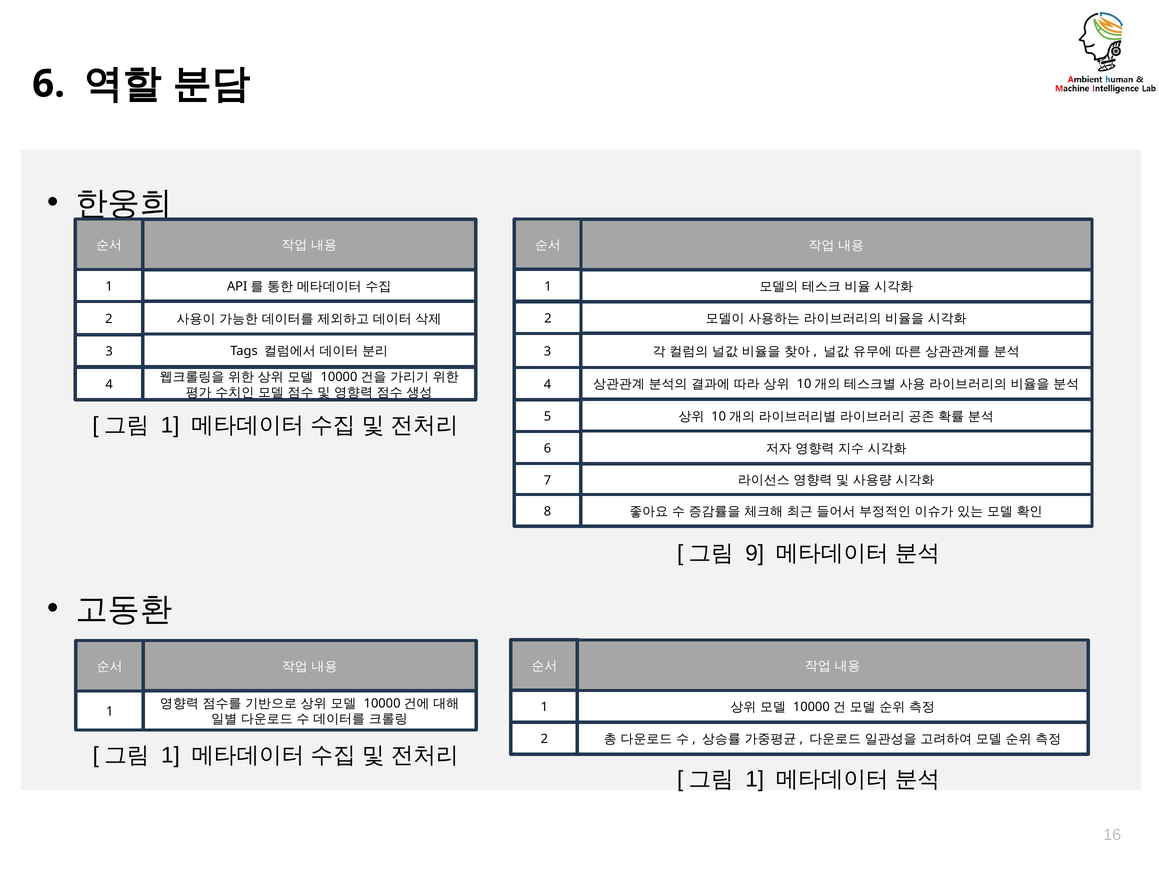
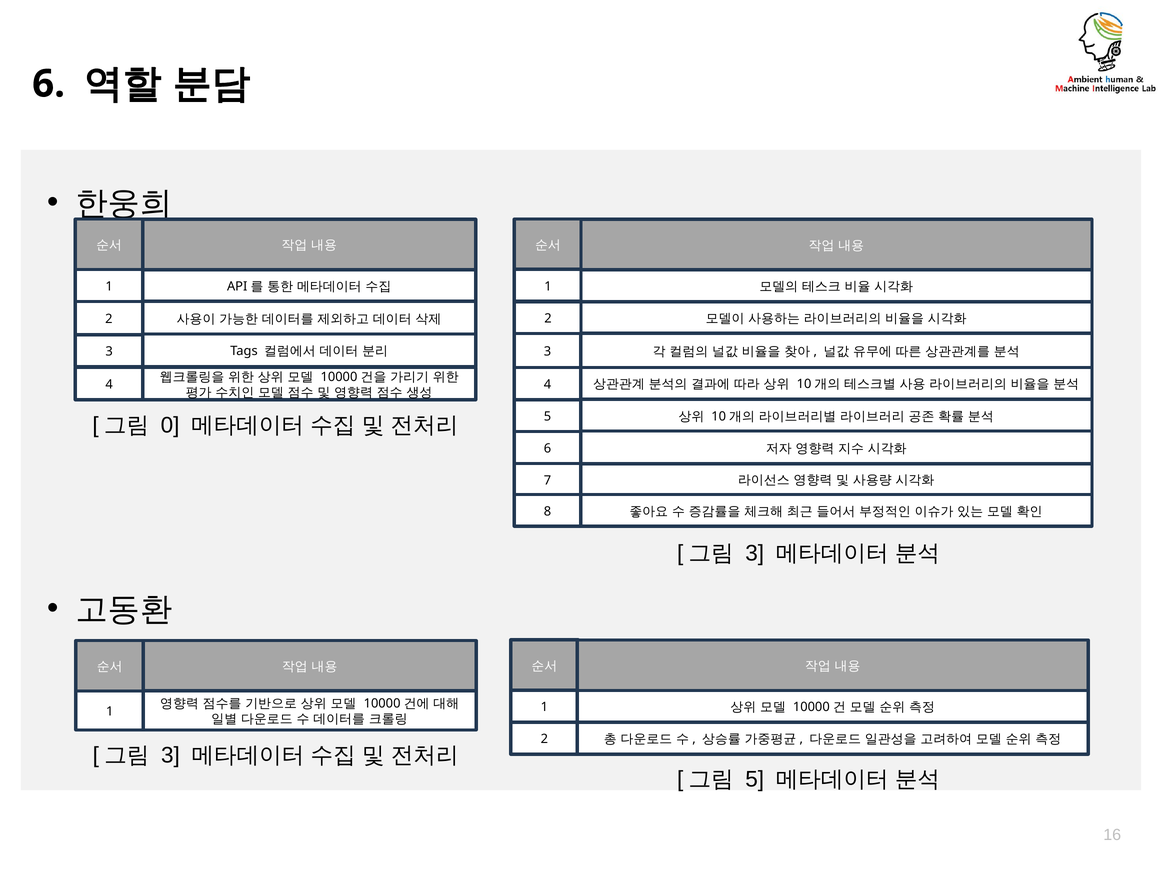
1: 1 -> 0 (170, 425)
9: 9 -> 3 (755, 553)
1: 1 -> 3 (170, 755)
1: 1 -> 5 (755, 778)
